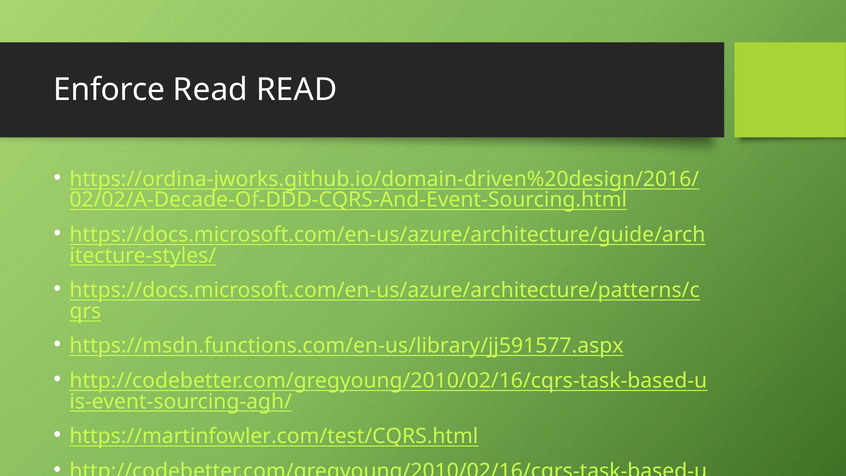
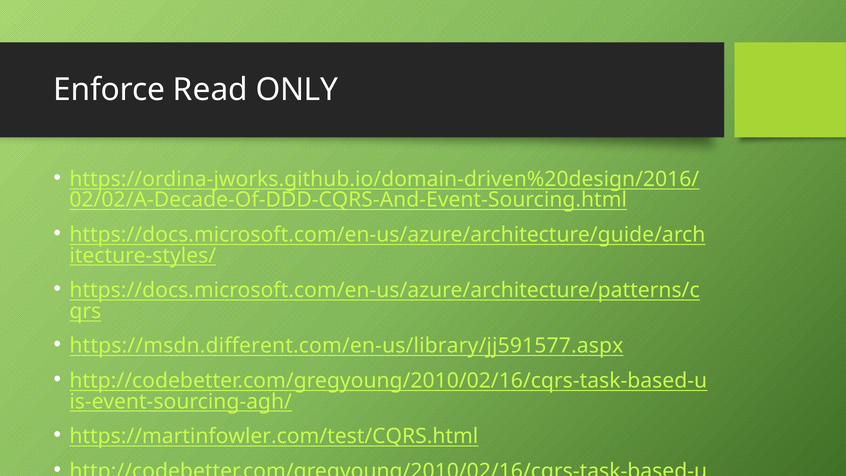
Read READ: READ -> ONLY (297, 90)
https://msdn.functions.com/en-us/library/jj591577.aspx: https://msdn.functions.com/en-us/library/jj591577.aspx -> https://msdn.different.com/en-us/library/jj591577.aspx (346, 346)
